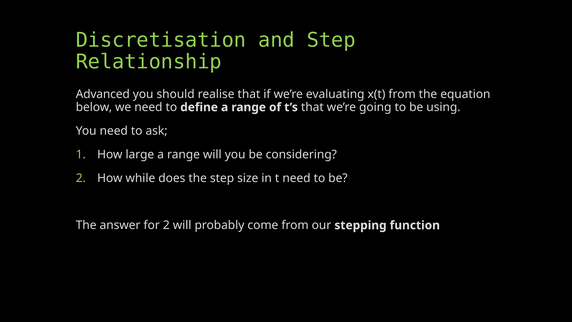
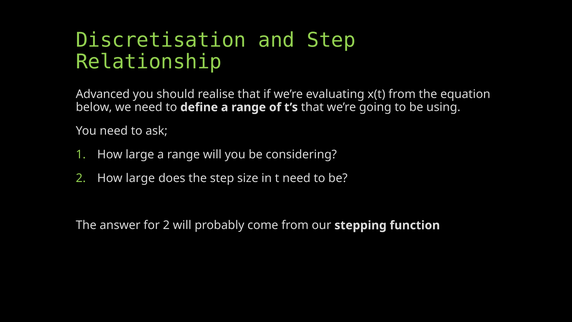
2 How while: while -> large (140, 178)
